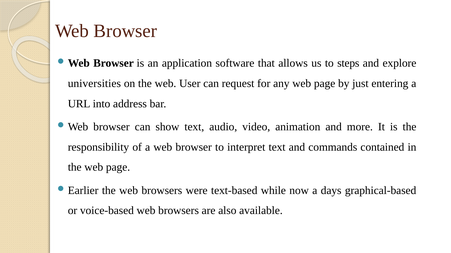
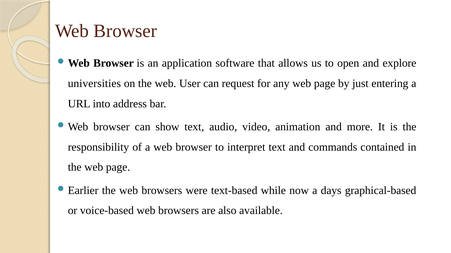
steps: steps -> open (348, 63)
